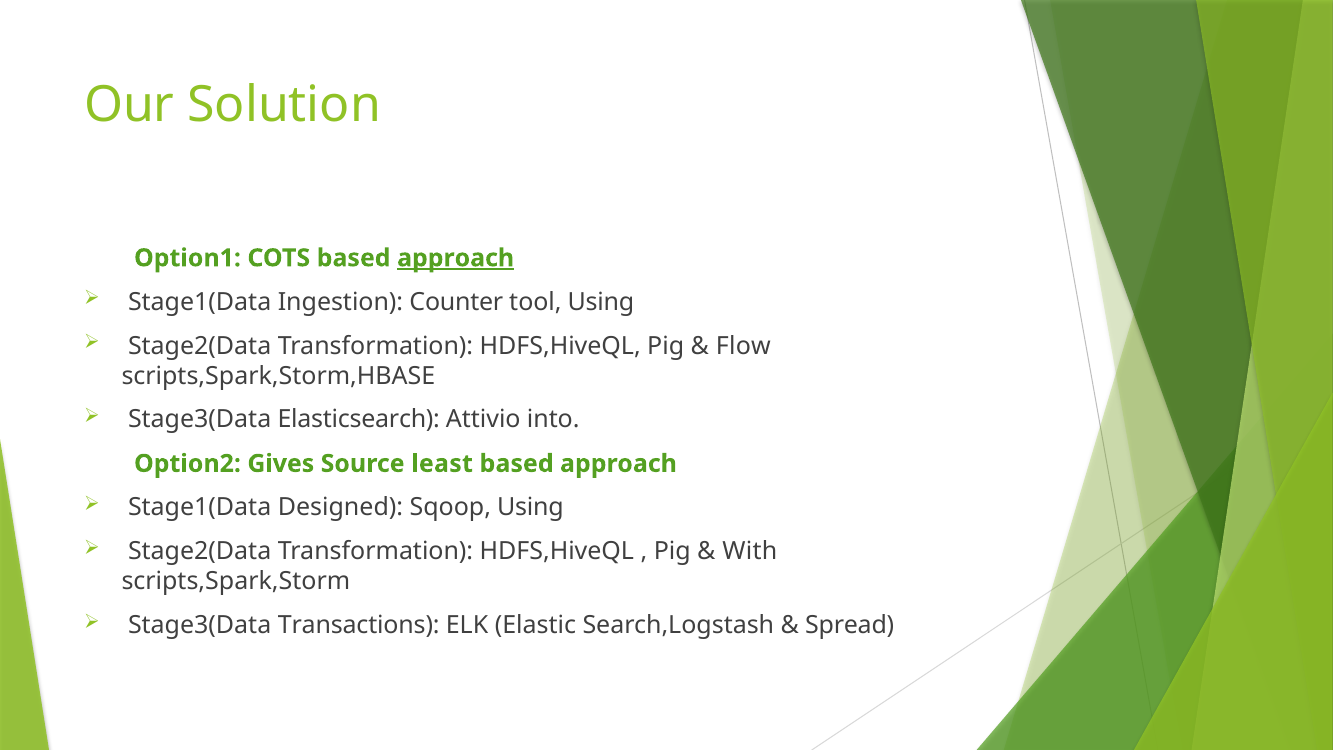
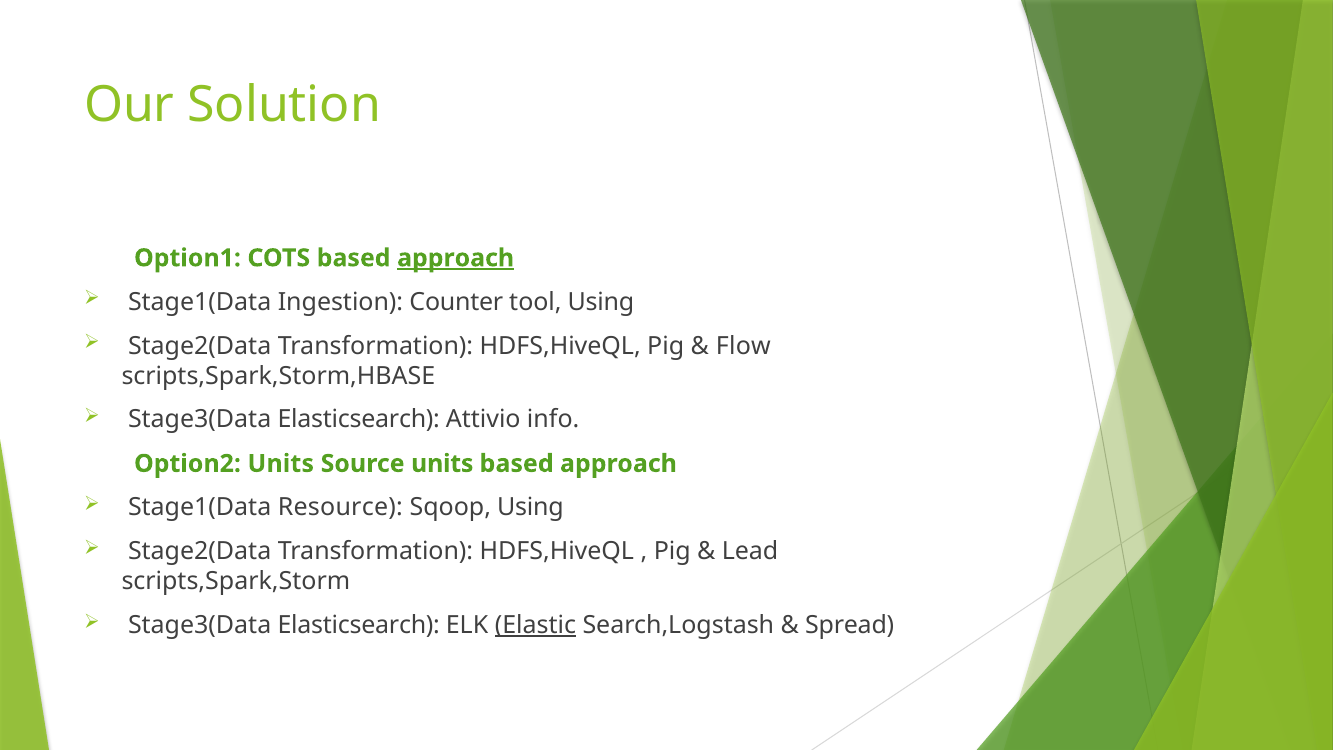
into: into -> info (553, 420)
Option2 Gives: Gives -> Units (281, 464)
Source least: least -> units (442, 464)
Designed: Designed -> Resource (340, 507)
With: With -> Lead (750, 551)
Transactions: Transactions -> Elasticsearch (359, 625)
Elastic underline: none -> present (535, 625)
